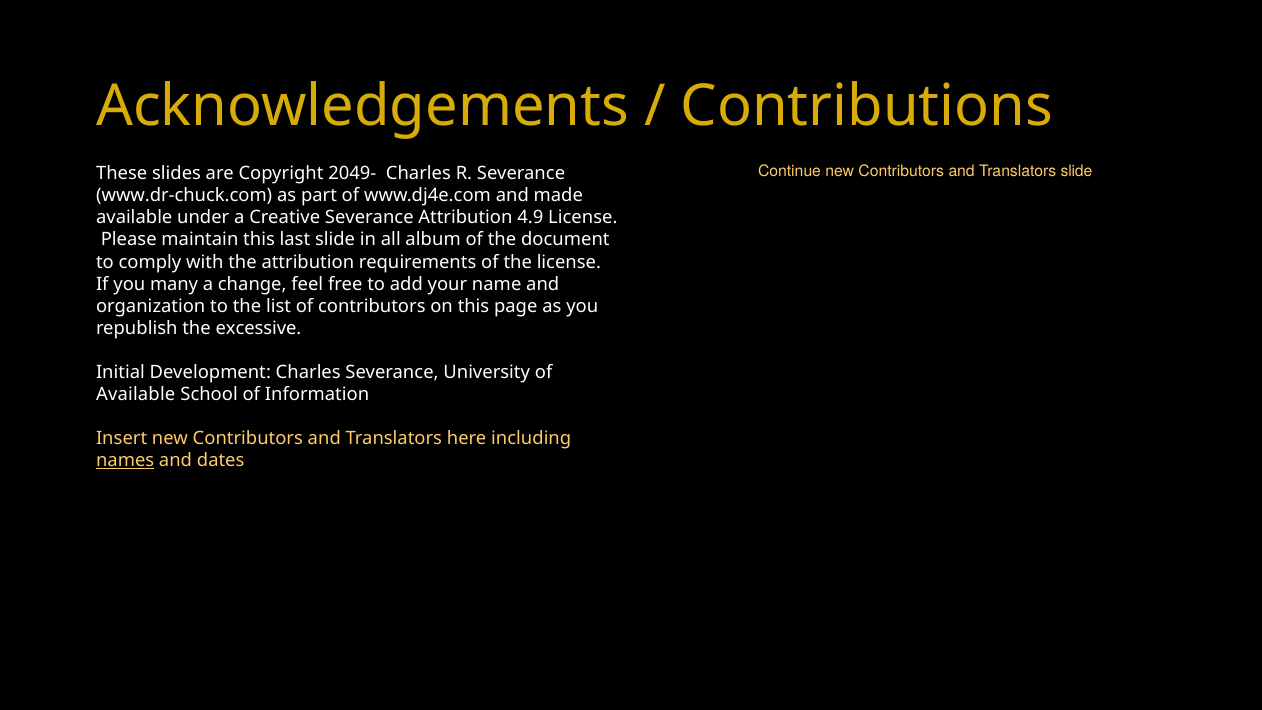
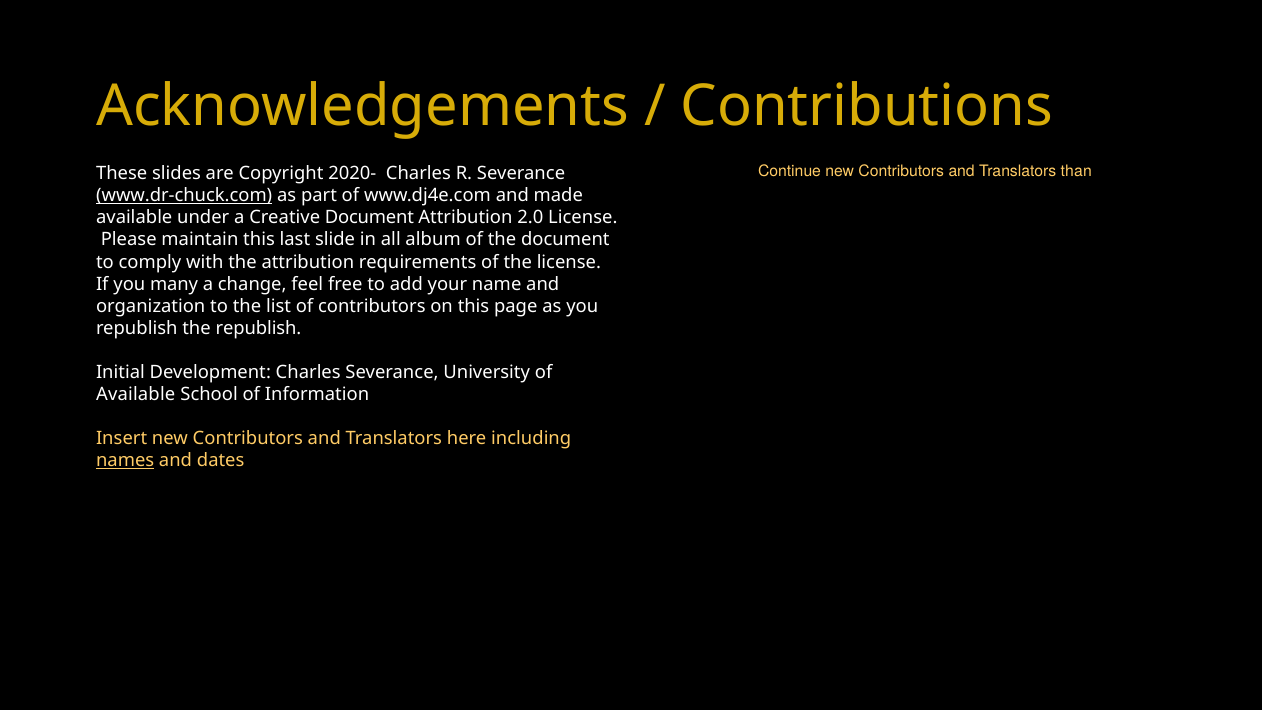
Translators slide: slide -> than (1076, 172)
2049-: 2049- -> 2020- (352, 174)
www.dr-chuck.com underline: none -> present (184, 196)
Creative Severance: Severance -> Document (369, 218)
4.9: 4.9 -> 2.0 (530, 218)
the excessive: excessive -> republish (258, 328)
